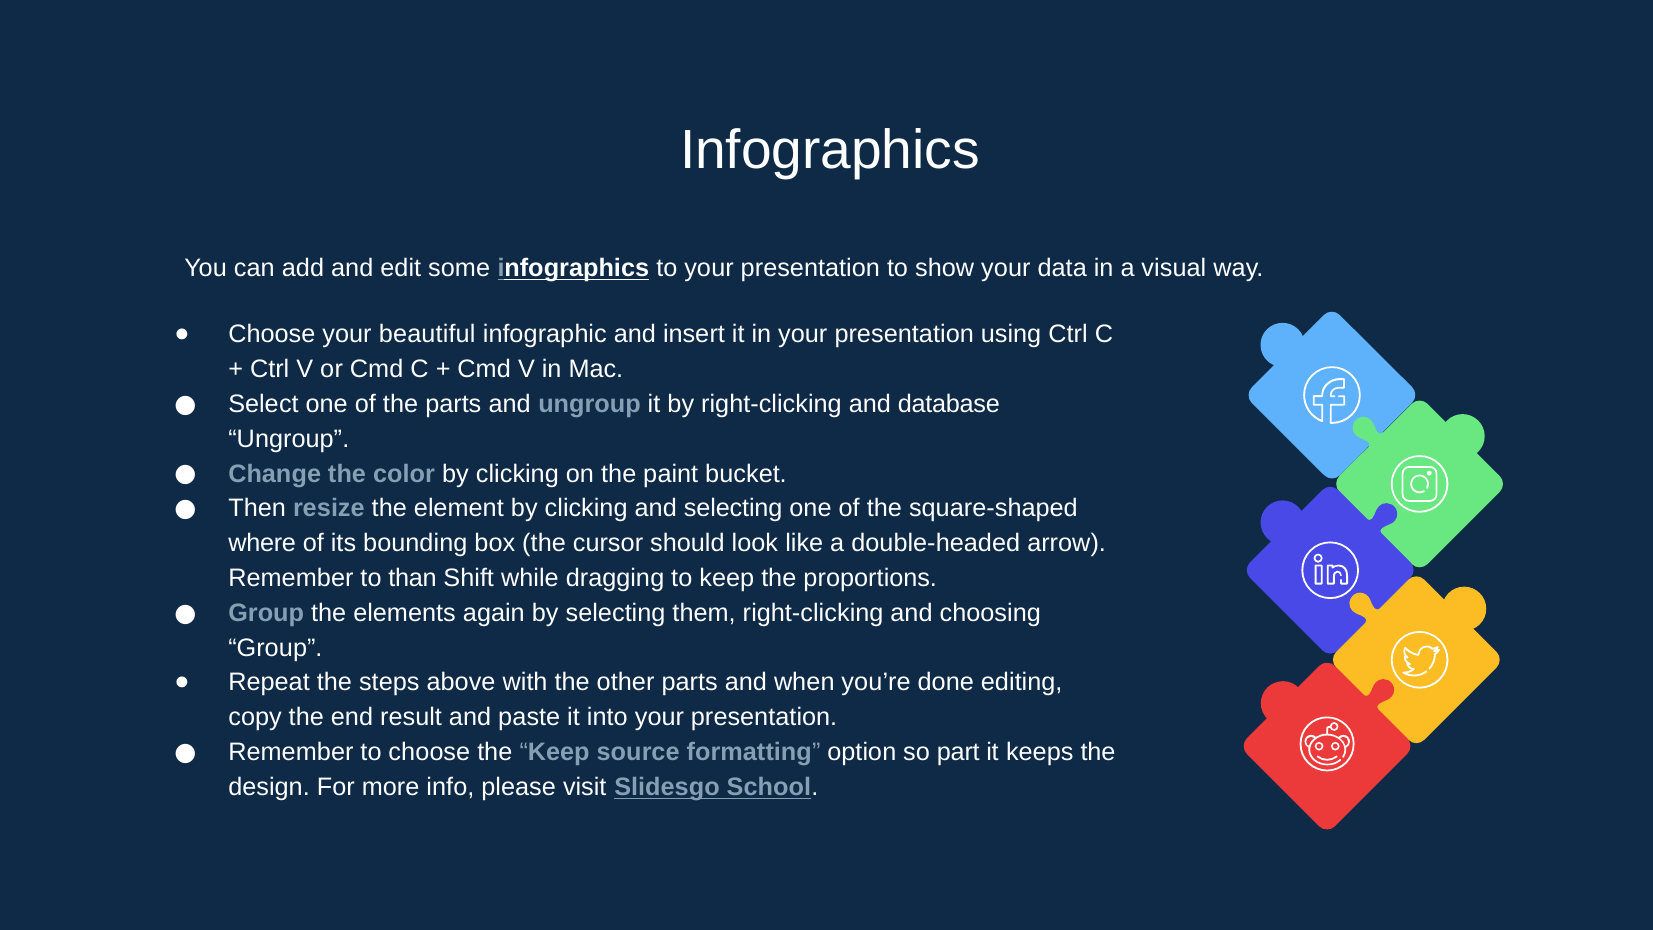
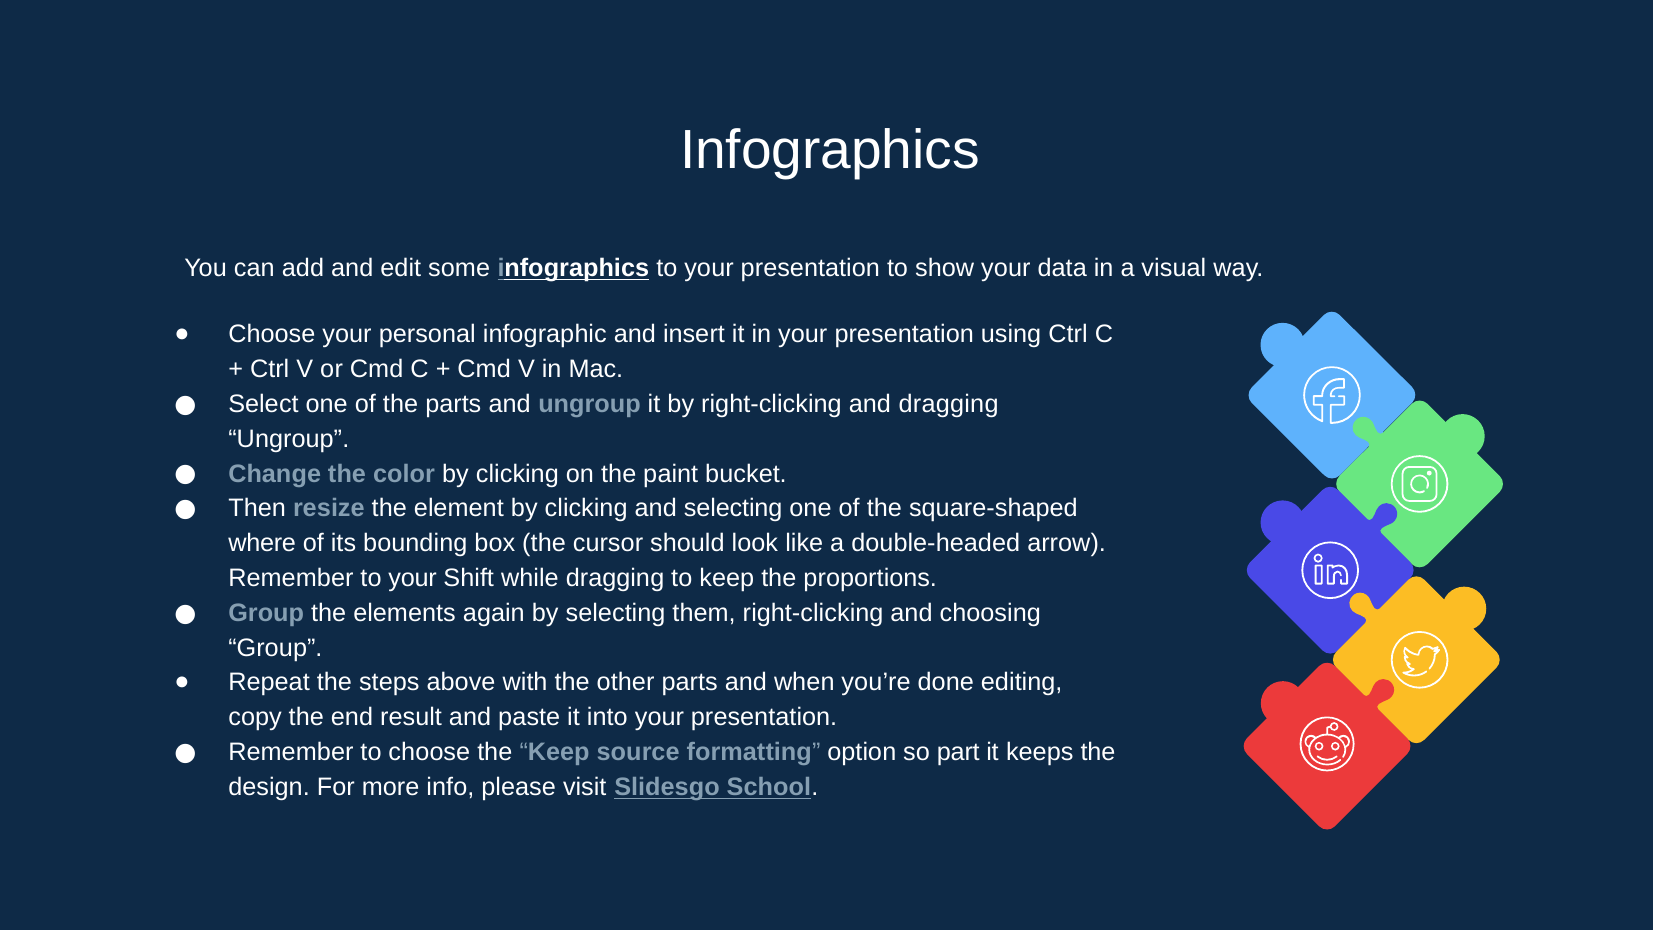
beautiful: beautiful -> personal (427, 334)
and database: database -> dragging (949, 404)
Remember to than: than -> your (413, 578)
